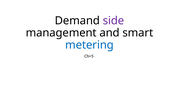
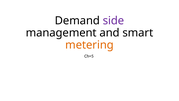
metering colour: blue -> orange (89, 45)
